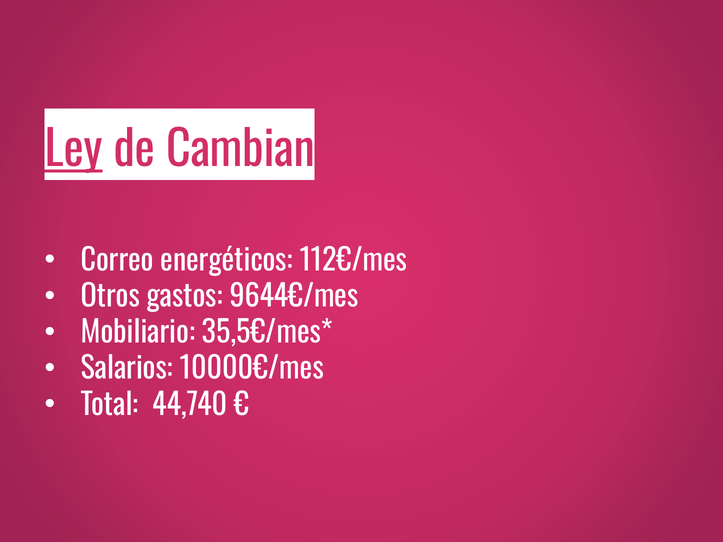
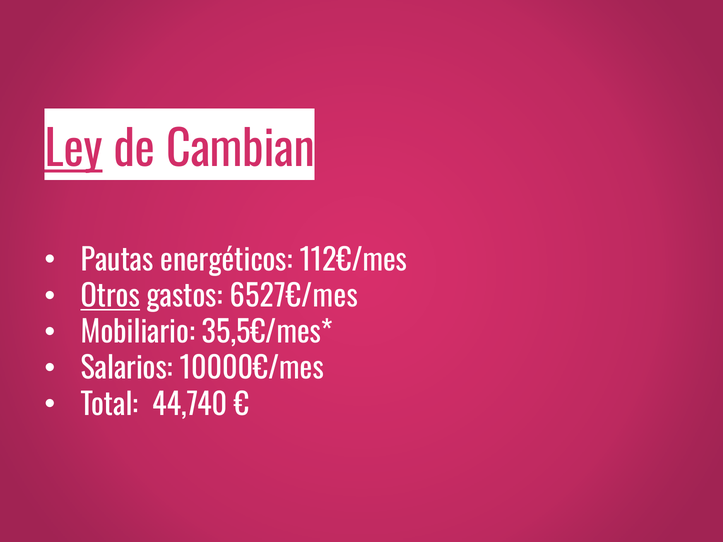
Correo: Correo -> Pautas (117, 261)
Otros underline: none -> present (110, 297)
9644€/mes: 9644€/mes -> 6527€/mes (294, 297)
